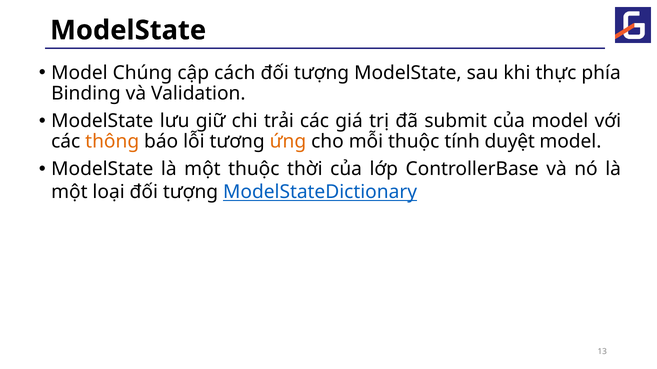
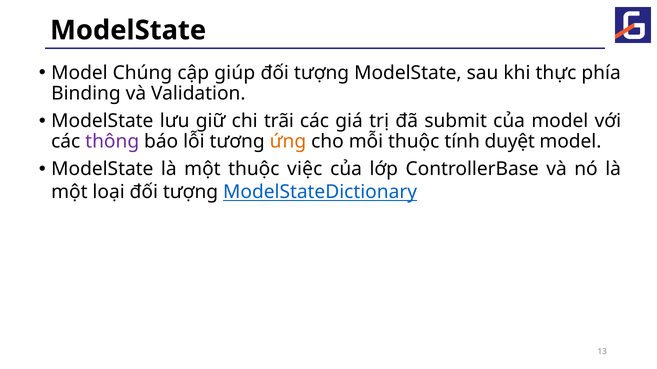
cách: cách -> giúp (235, 73)
trải: trải -> trãi (279, 121)
thông colour: orange -> purple (112, 142)
thời: thời -> việc (305, 169)
